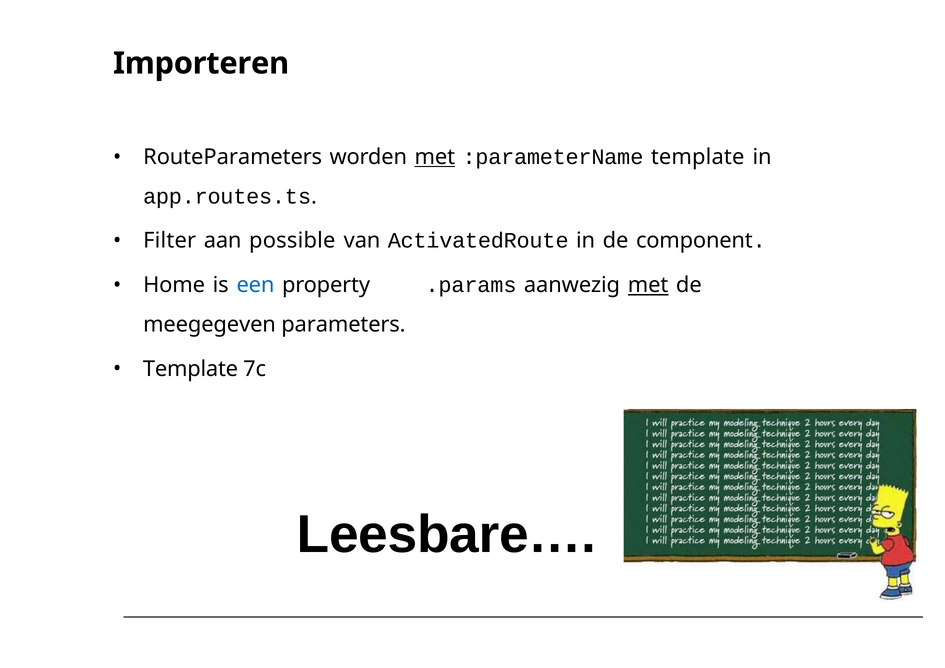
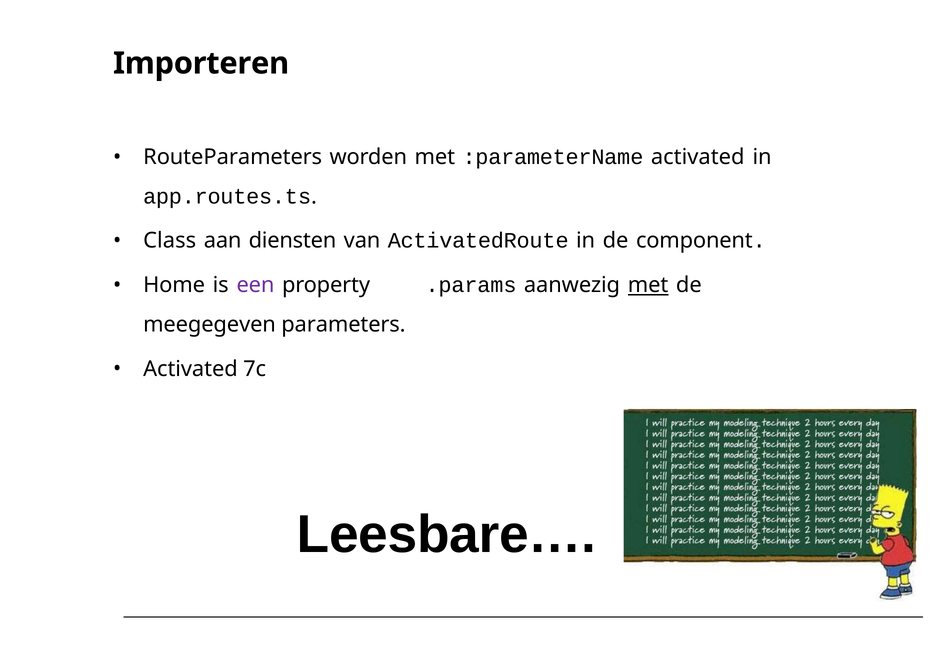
met underline: present -> none (435, 157)
:parameterName template: template -> activated (698, 157)
Filter: Filter -> Class (170, 241)
possible: possible -> diensten (292, 241)
een colour: blue -> purple (255, 285)
Template: Template -> Activated (190, 369)
